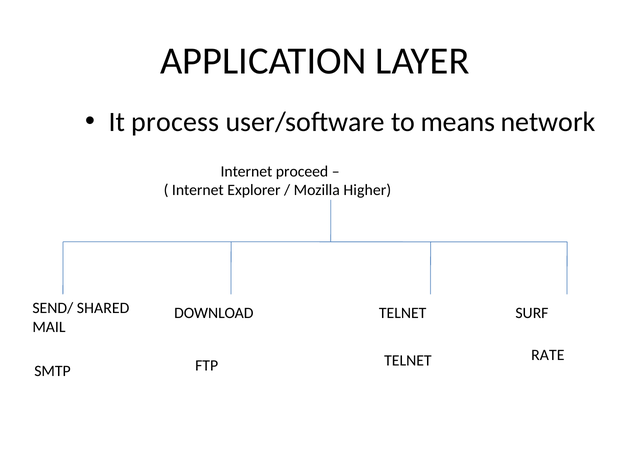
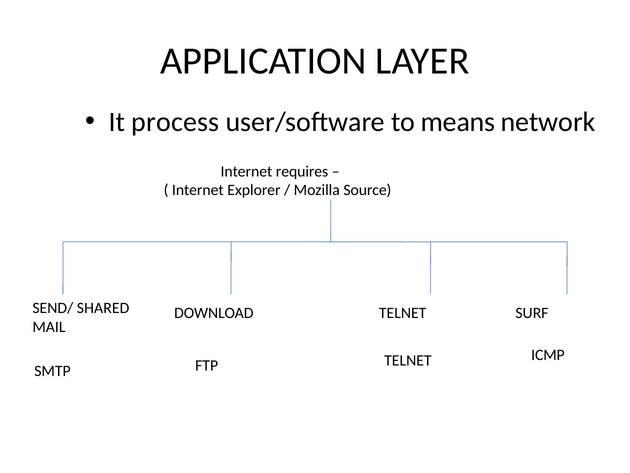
proceed: proceed -> requires (302, 171)
Higher: Higher -> Source (367, 190)
RATE: RATE -> ICMP (548, 355)
